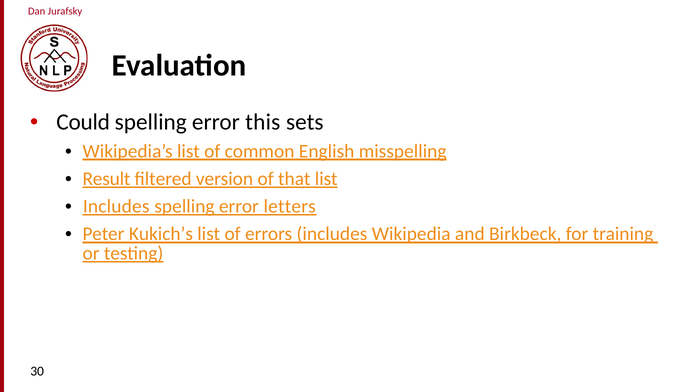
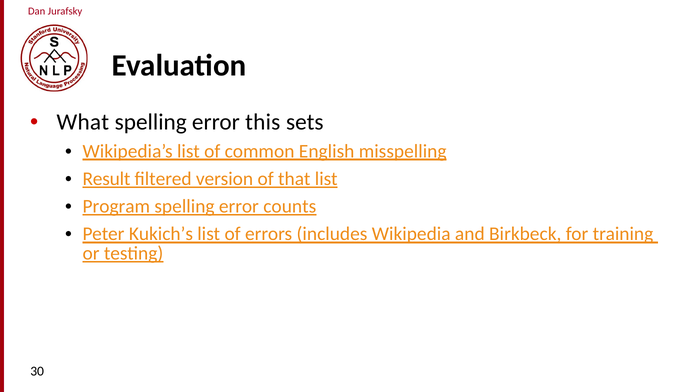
Could: Could -> What (83, 122)
Includes: Includes -> Program (116, 207)
letters: letters -> counts (290, 207)
